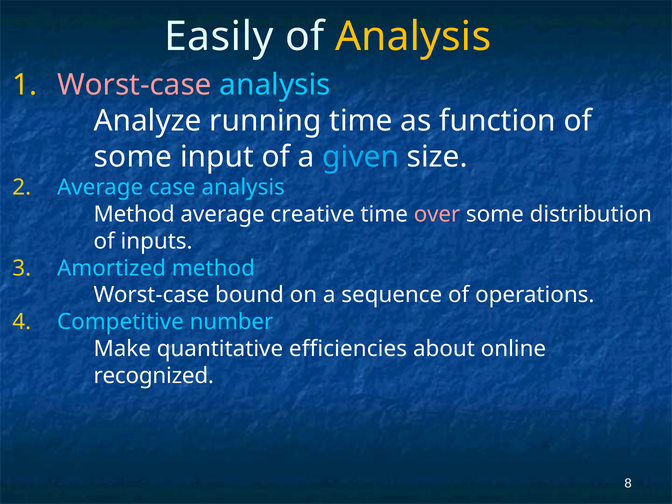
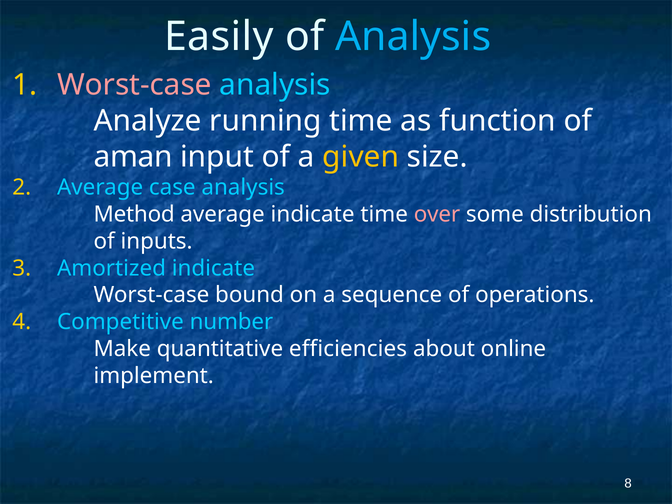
Analysis colour: yellow -> light blue (413, 36)
some: some -> aman (133, 157)
given colour: light blue -> yellow (361, 157)
average creative: creative -> indicate (313, 214)
Amortized method: method -> indicate (213, 268)
recognized: recognized -> implement (154, 376)
